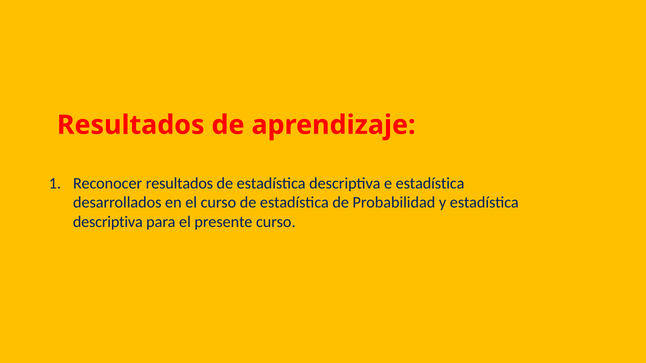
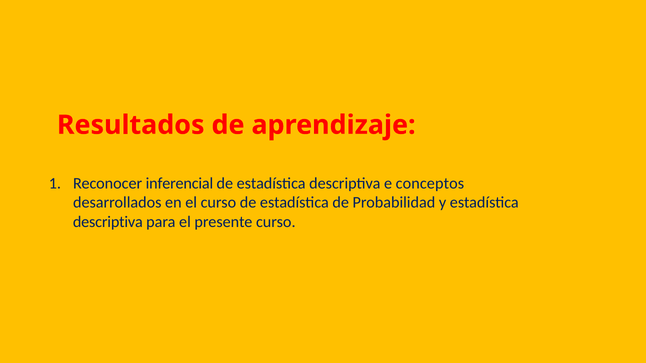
Reconocer resultados: resultados -> inferencial (179, 183)
e estadística: estadística -> conceptos (430, 183)
